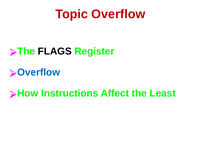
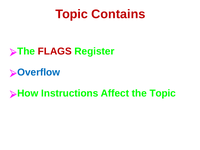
Topic Overflow: Overflow -> Contains (118, 14)
FLAGS colour: black -> red (55, 51)
the Least: Least -> Topic (163, 93)
